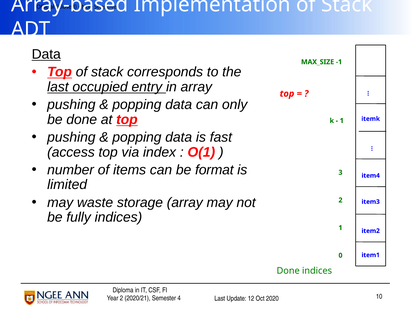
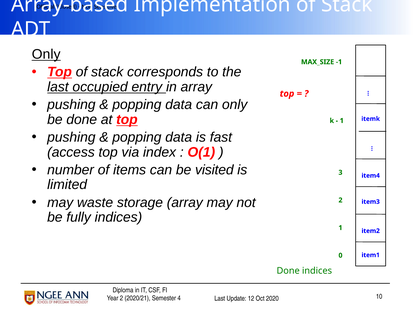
Data: Data -> Only (46, 54)
format: format -> visited (214, 170)
